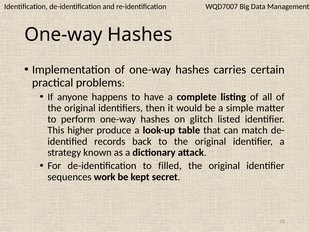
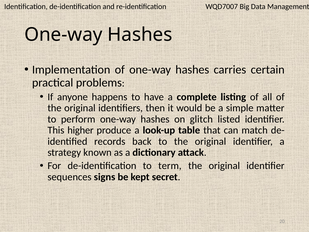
filled: filled -> term (170, 166)
work: work -> signs (105, 177)
